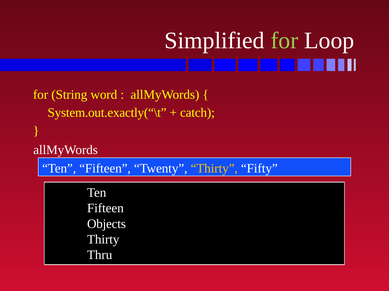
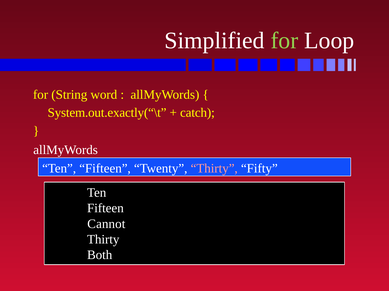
Thirty colour: yellow -> pink (214, 169)
Objects: Objects -> Cannot (106, 224)
Thru: Thru -> Both (100, 255)
